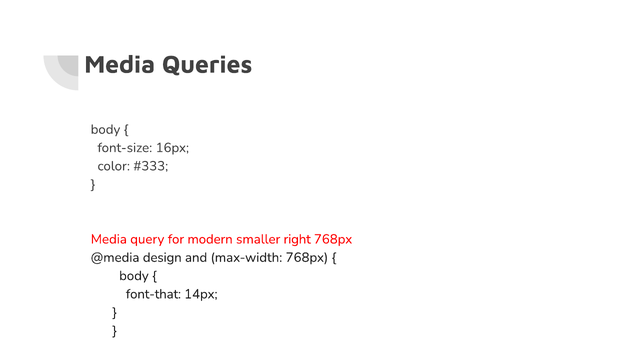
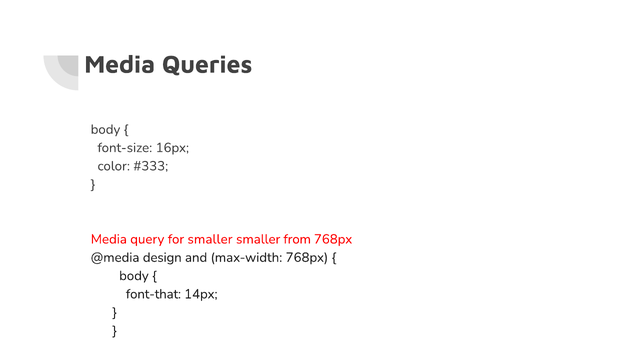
for modern: modern -> smaller (210, 239)
right: right -> from (297, 239)
